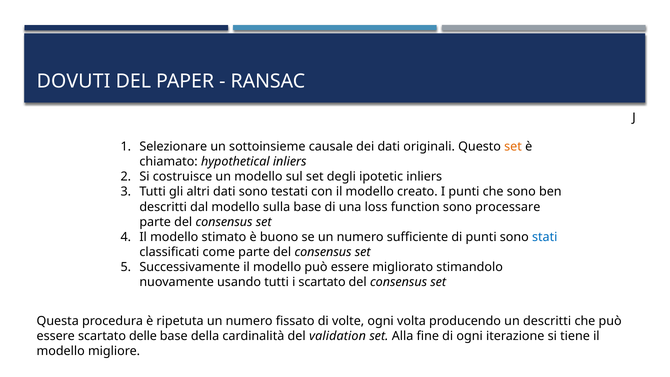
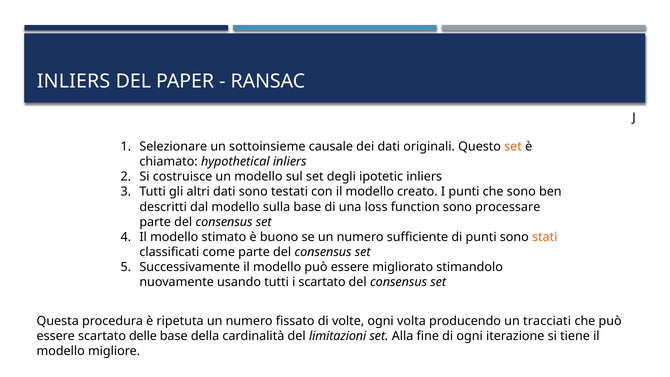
DOVUTI: DOVUTI -> INLIERS (74, 82)
stati colour: blue -> orange (545, 237)
un descritti: descritti -> tracciati (547, 321)
validation: validation -> limitazioni (338, 336)
